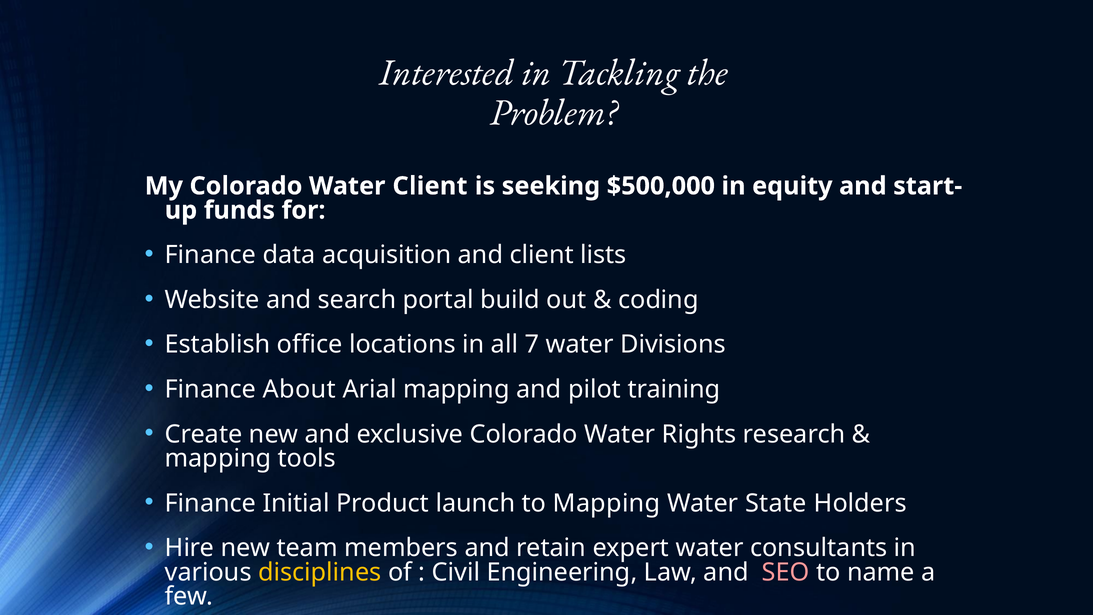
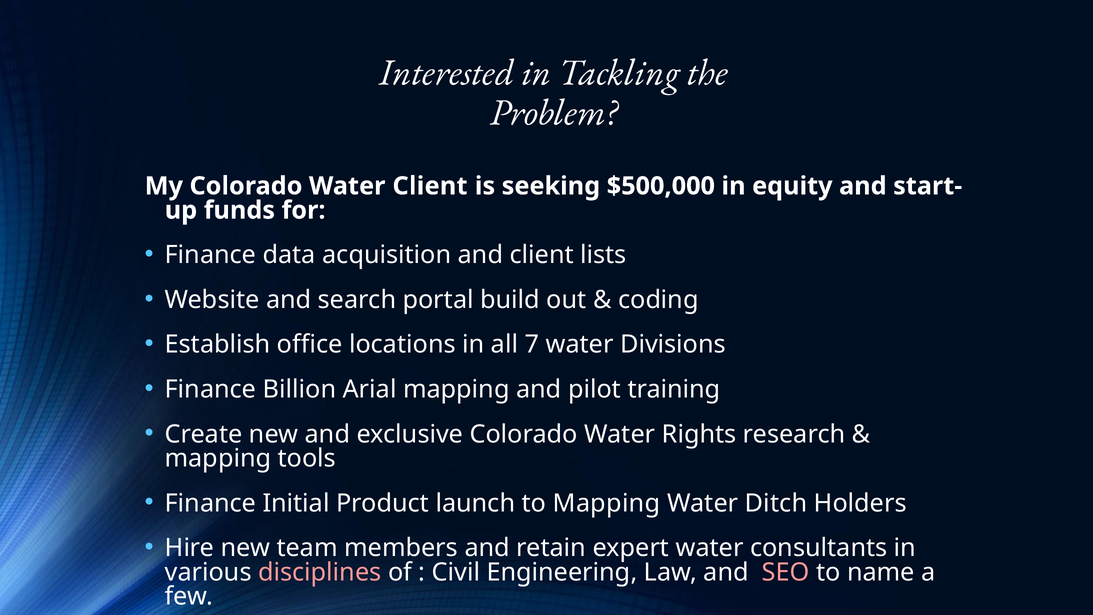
About: About -> Billion (299, 389)
State: State -> Ditch (776, 503)
disciplines colour: yellow -> pink (320, 572)
